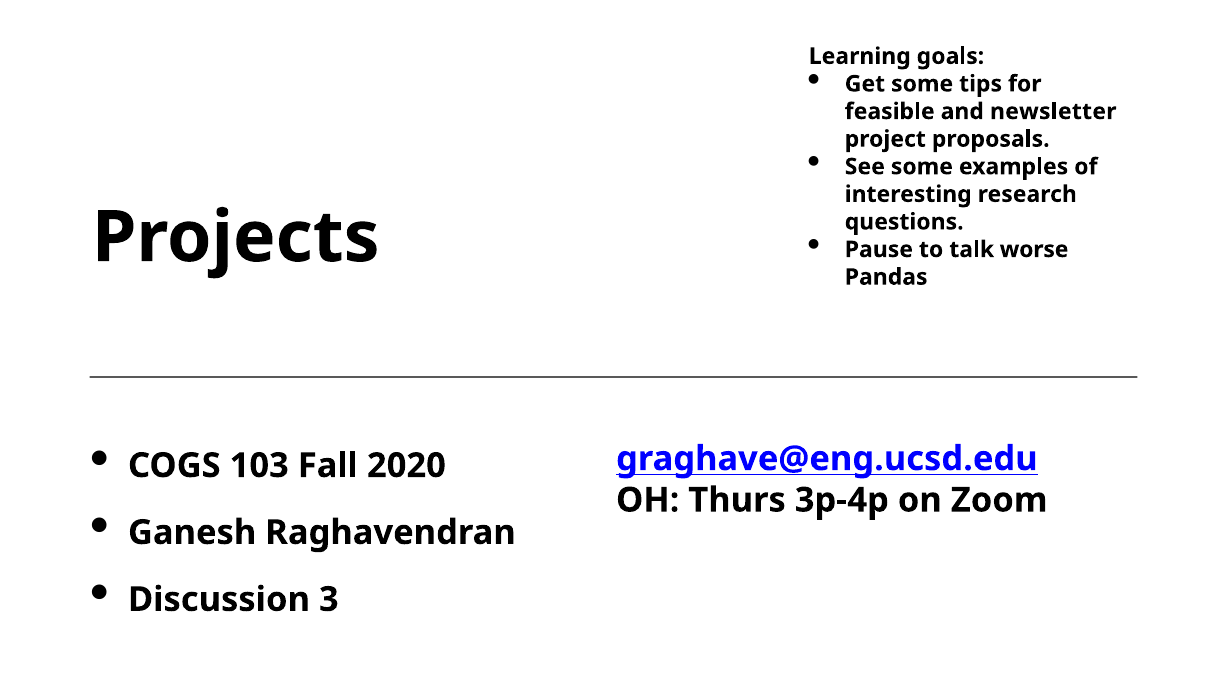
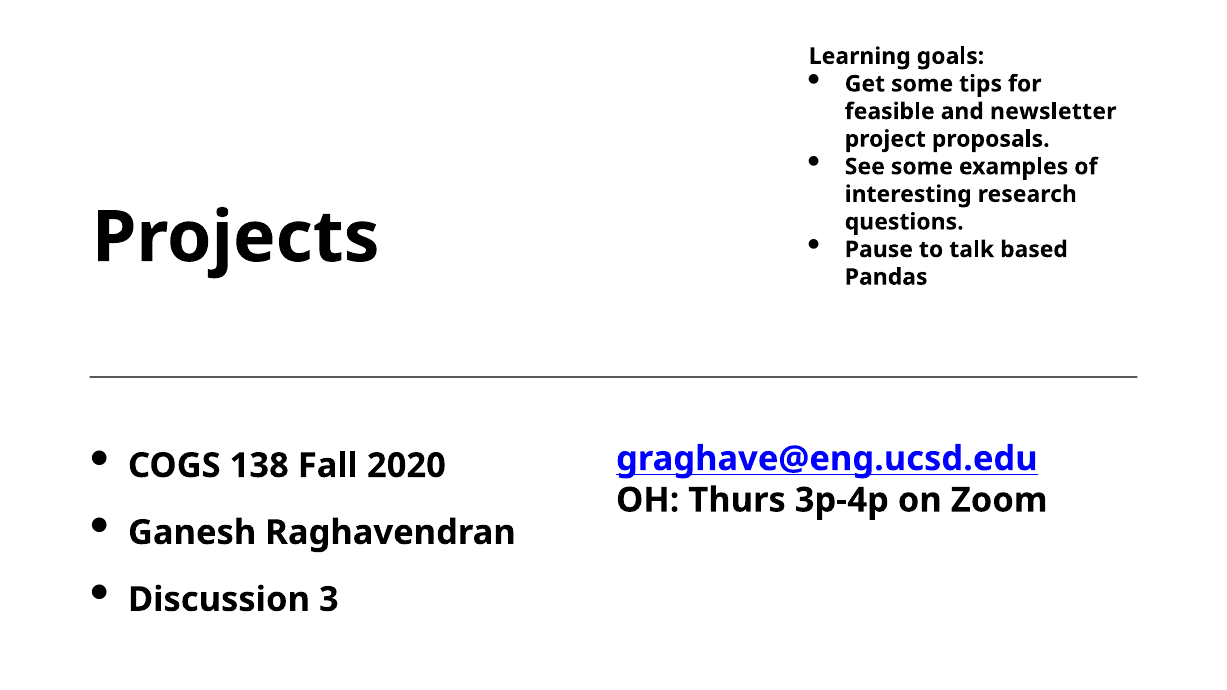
worse: worse -> based (1034, 250)
103: 103 -> 138 (259, 466)
